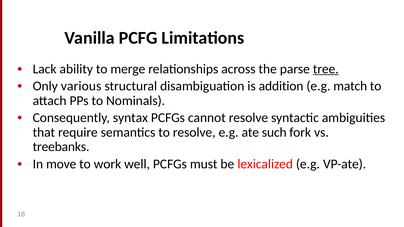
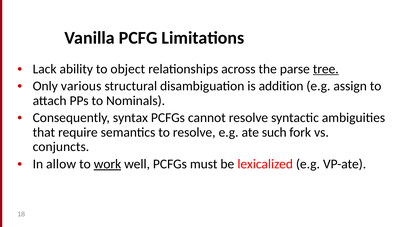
merge: merge -> object (128, 69)
match: match -> assign (350, 86)
treebanks: treebanks -> conjuncts (61, 147)
move: move -> allow (61, 164)
work underline: none -> present (107, 164)
